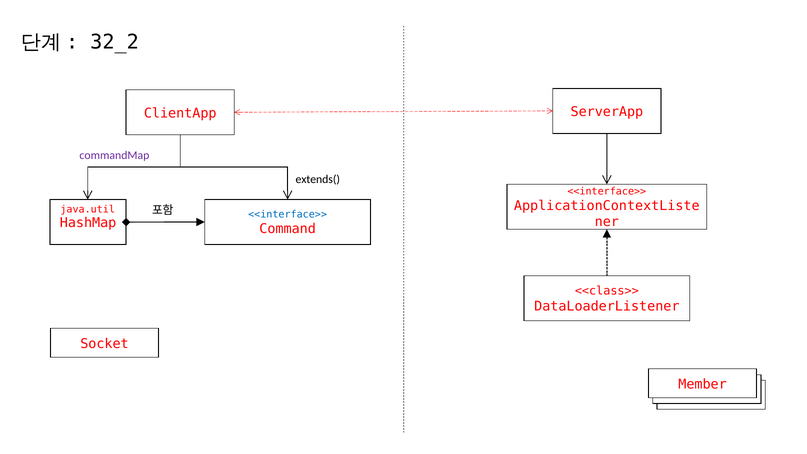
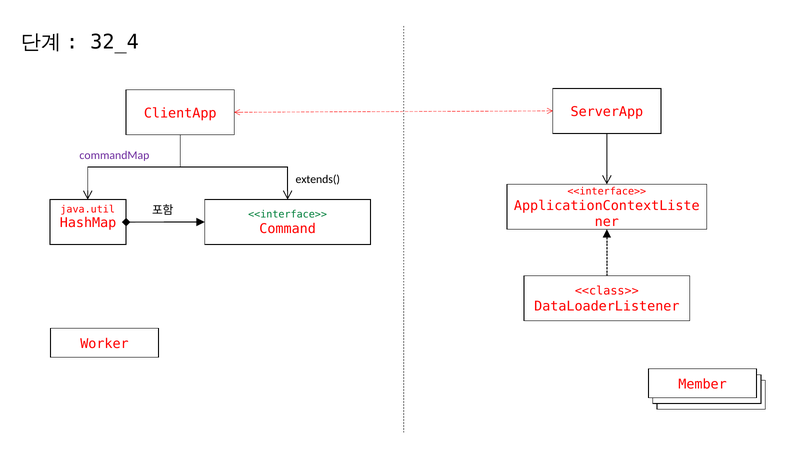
32_2: 32_2 -> 32_4 (115, 42)
<<interface>> colour: blue -> green (288, 215)
Socket: Socket -> Worker (104, 344)
